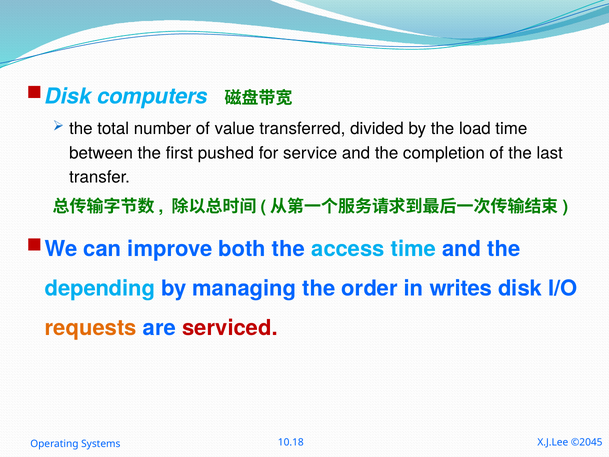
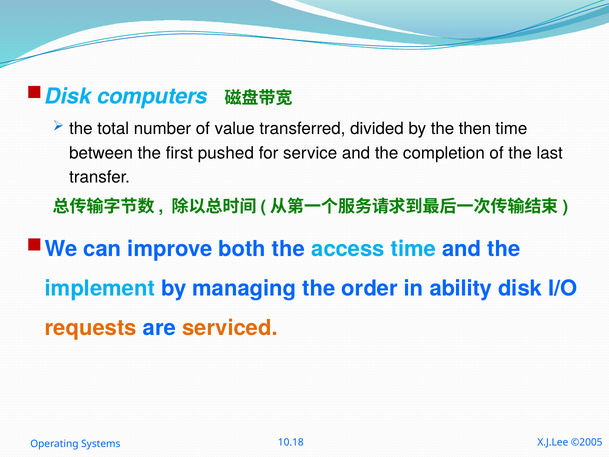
load: load -> then (475, 128)
depending: depending -> implement (100, 288)
writes: writes -> ability (461, 288)
serviced colour: red -> orange (230, 328)
©2045: ©2045 -> ©2005 (587, 442)
